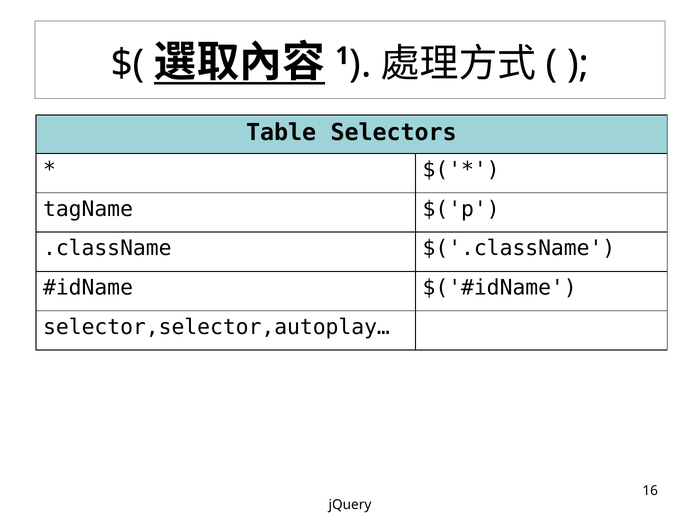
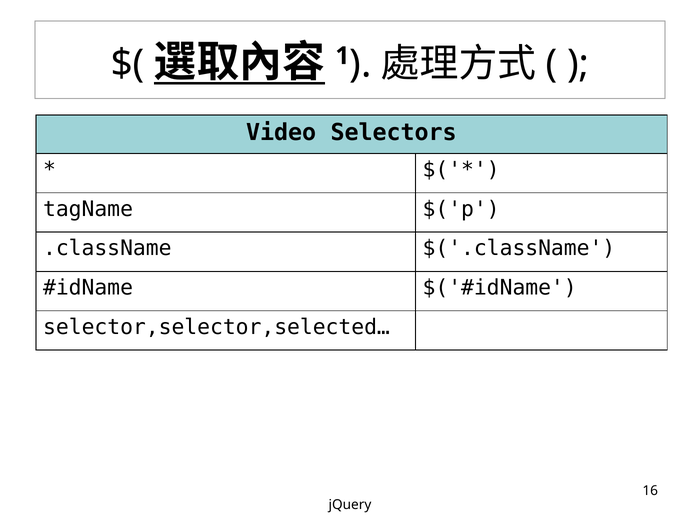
Table: Table -> Video (281, 132)
selector,selector,autoplay…: selector,selector,autoplay… -> selector,selector,selected… (216, 327)
